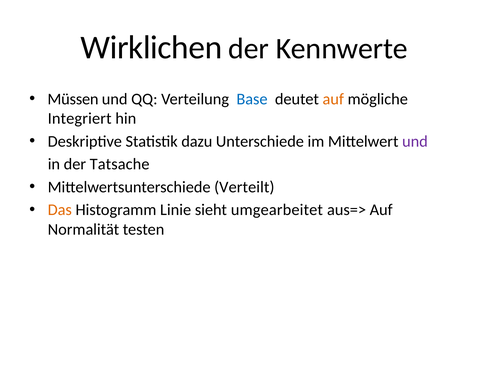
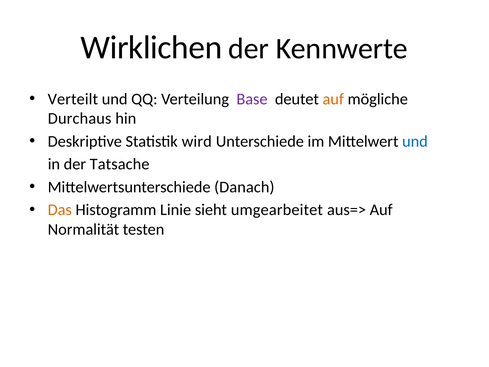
Müssen: Müssen -> Verteilt (73, 99)
Base colour: blue -> purple (252, 99)
Integriert: Integriert -> Durchaus (80, 119)
dazu: dazu -> wird (197, 141)
und colour: purple -> blue (415, 141)
Verteilt: Verteilt -> Danach (244, 187)
